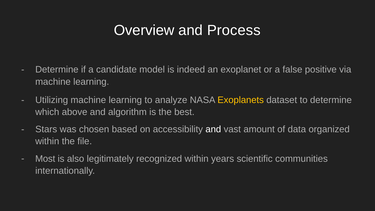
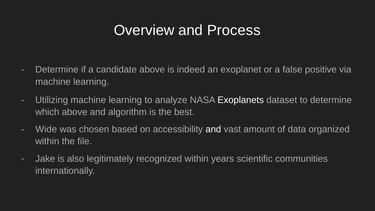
candidate model: model -> above (152, 70)
Exoplanets colour: yellow -> white (241, 100)
Stars: Stars -> Wide (46, 129)
Most: Most -> Jake (45, 159)
